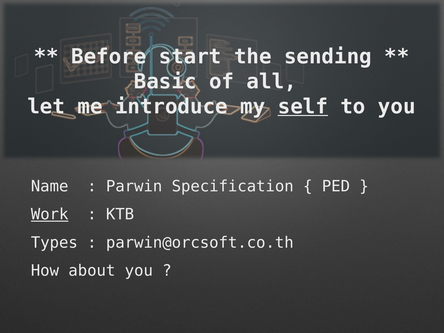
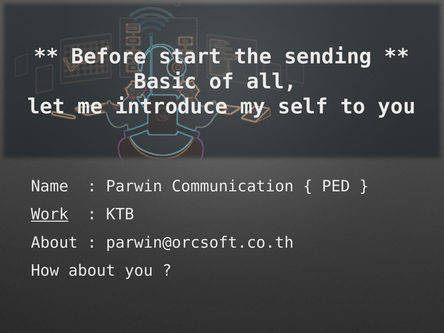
self underline: present -> none (303, 107)
Specification: Specification -> Communication (233, 186)
Types: Types -> About (54, 243)
